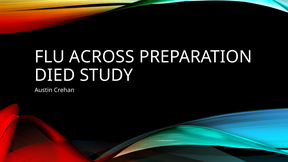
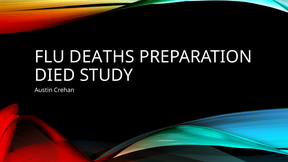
ACROSS: ACROSS -> DEATHS (102, 57)
